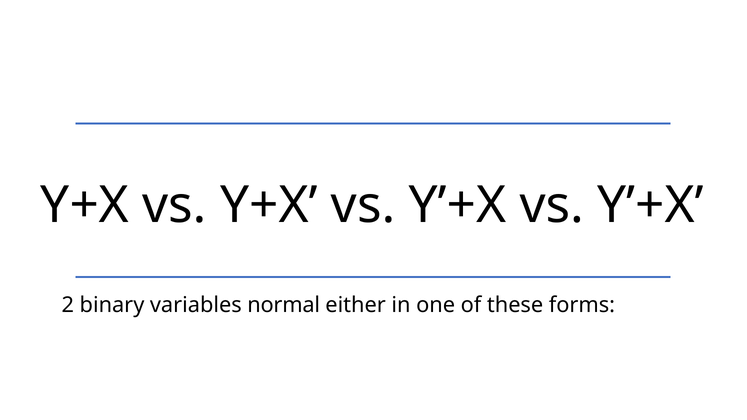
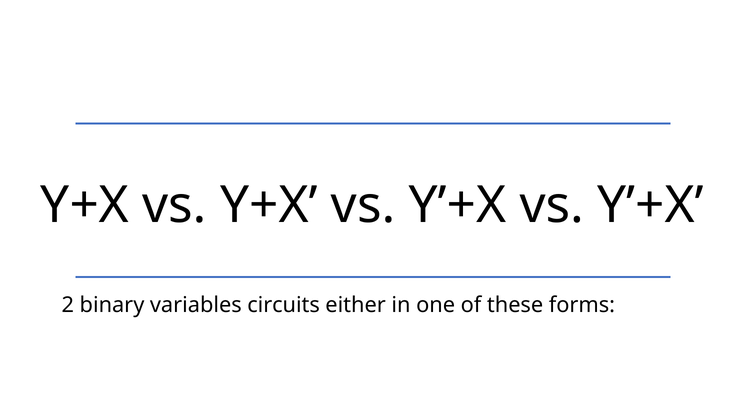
normal: normal -> circuits (284, 305)
